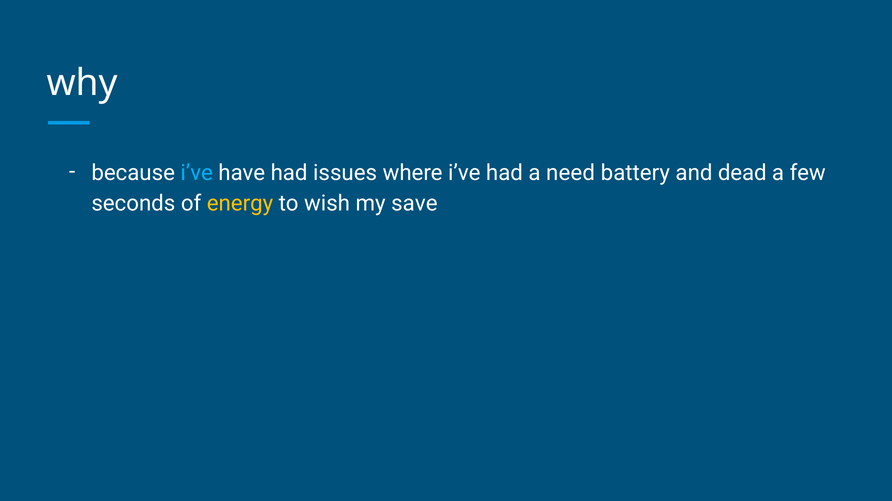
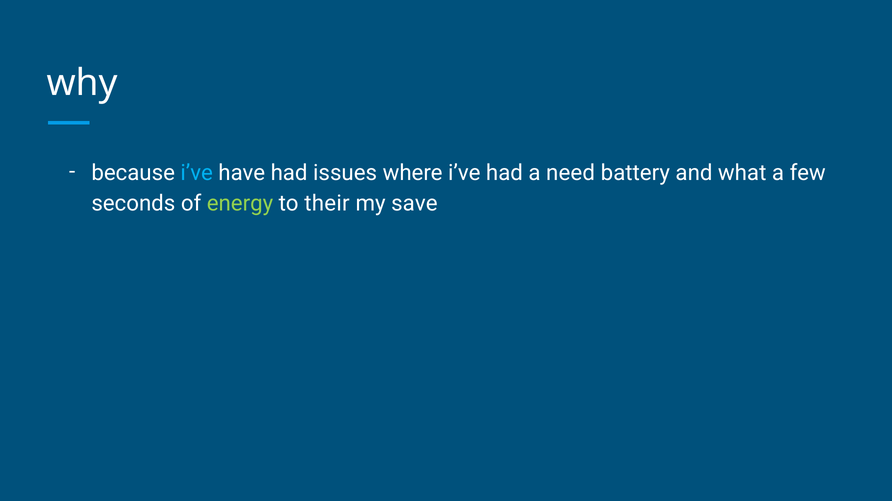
dead: dead -> what (742, 173)
energy colour: yellow -> light green (240, 204)
wish: wish -> their (327, 204)
